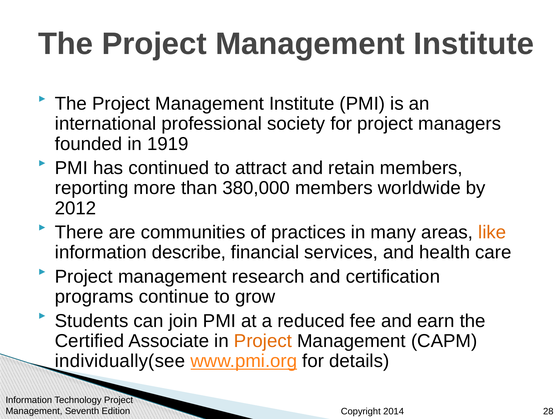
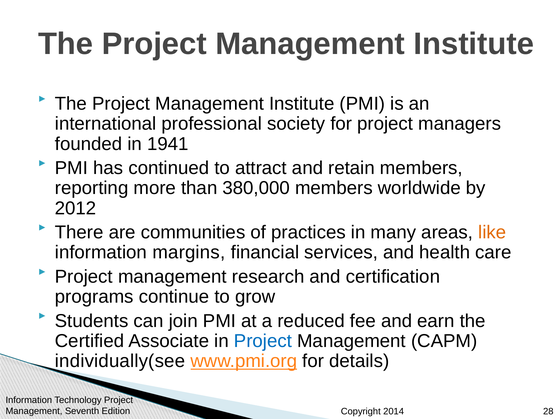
1919: 1919 -> 1941 (168, 144)
describe: describe -> margins (189, 253)
Project colour: orange -> blue (263, 341)
